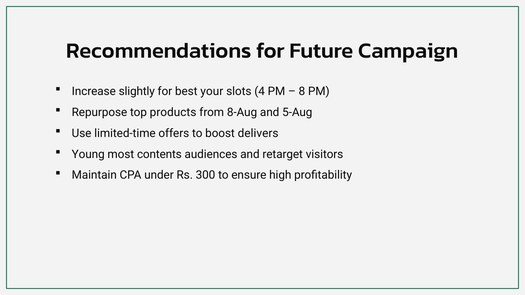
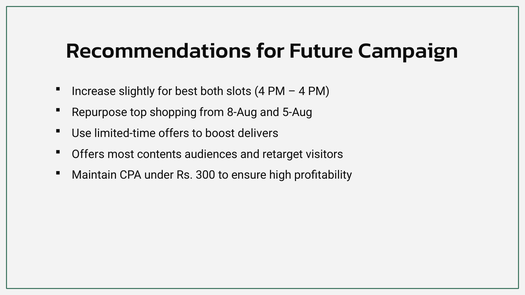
your: your -> both (212, 91)
8: 8 -> 4 (302, 91)
products: products -> shopping (173, 112)
Young: Young -> Offers (88, 154)
